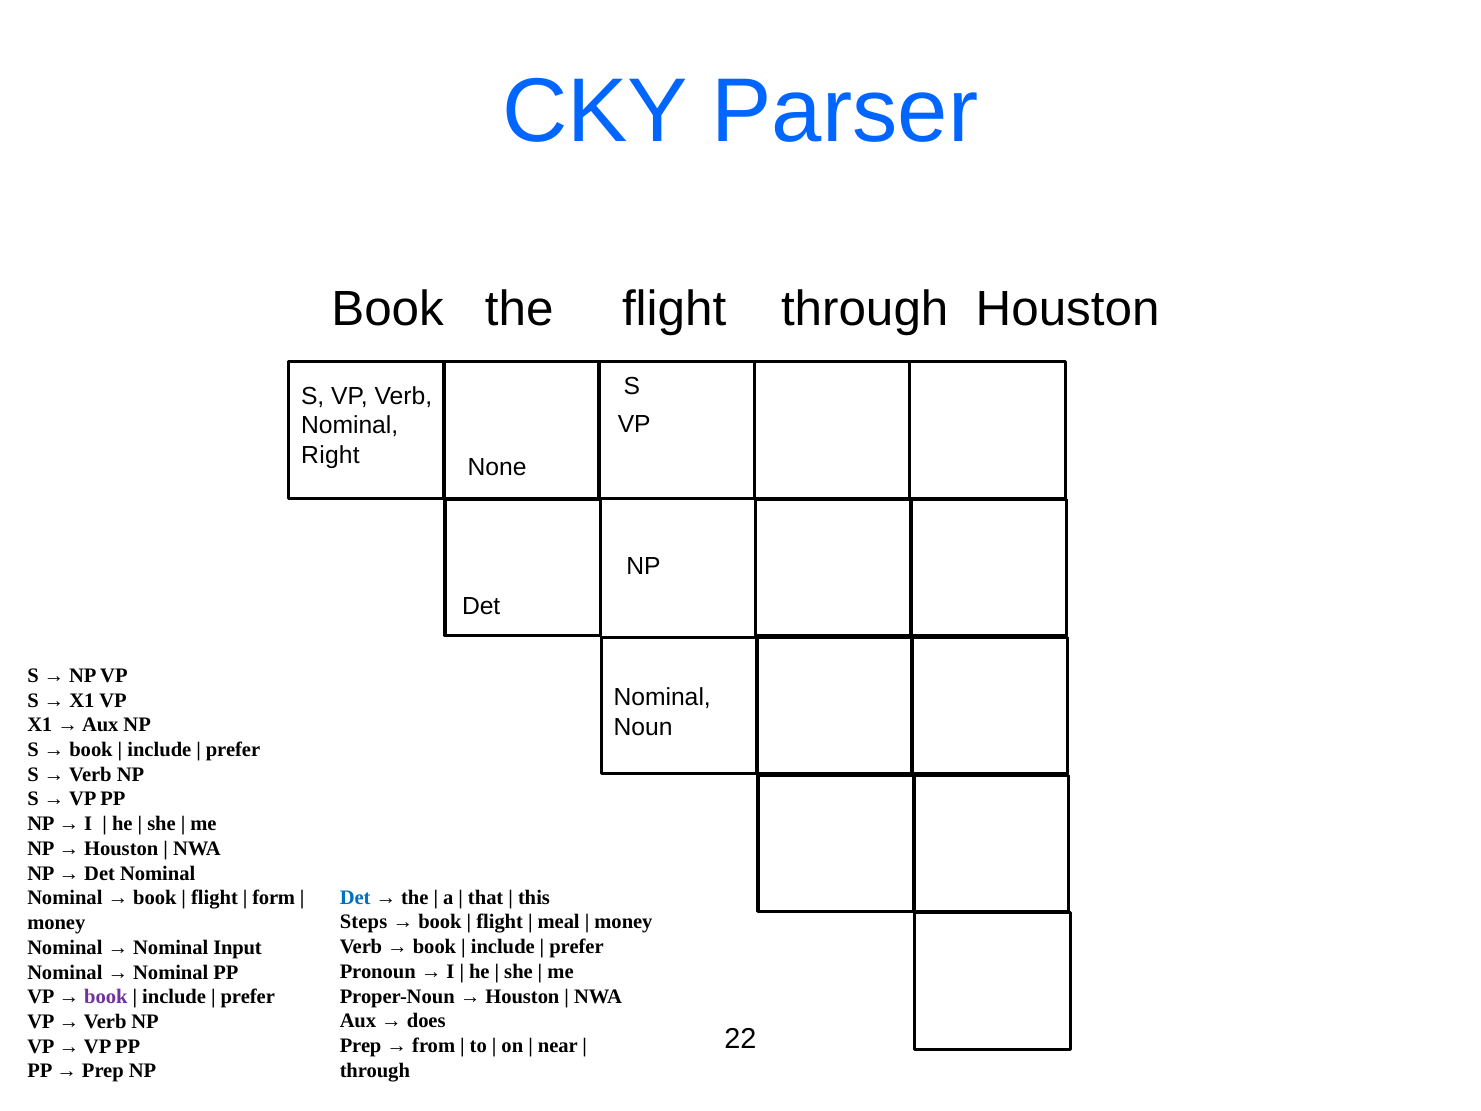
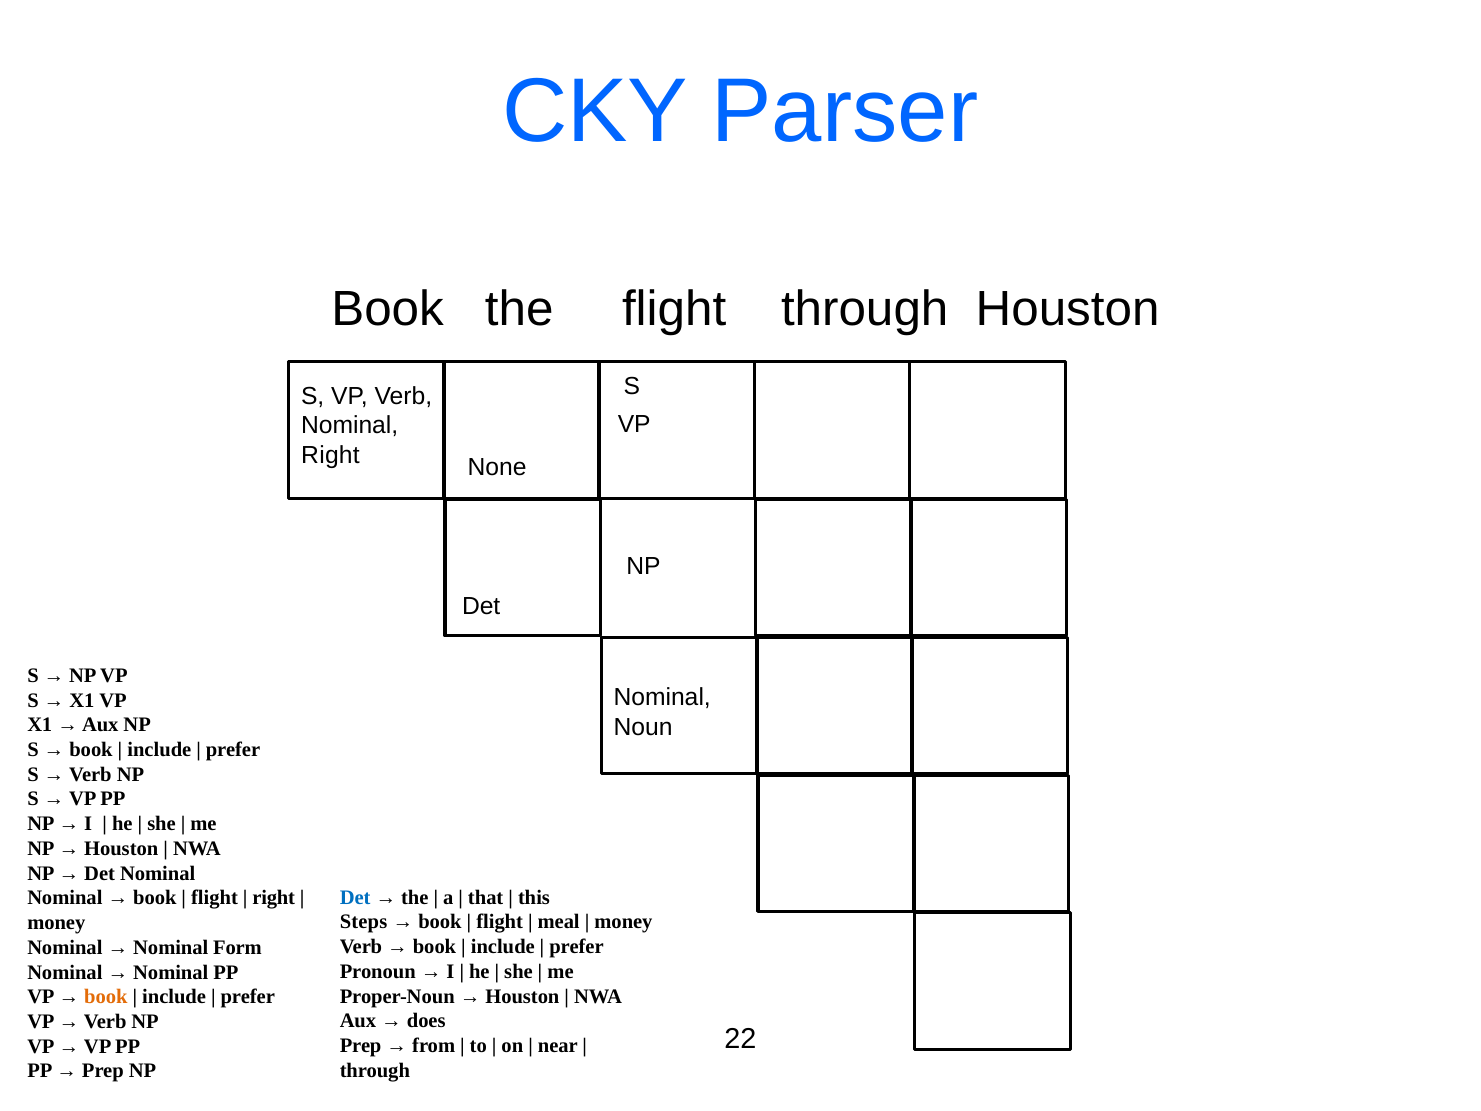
form: form -> right (274, 898)
Input: Input -> Form (237, 947)
book colour: purple -> orange (106, 997)
